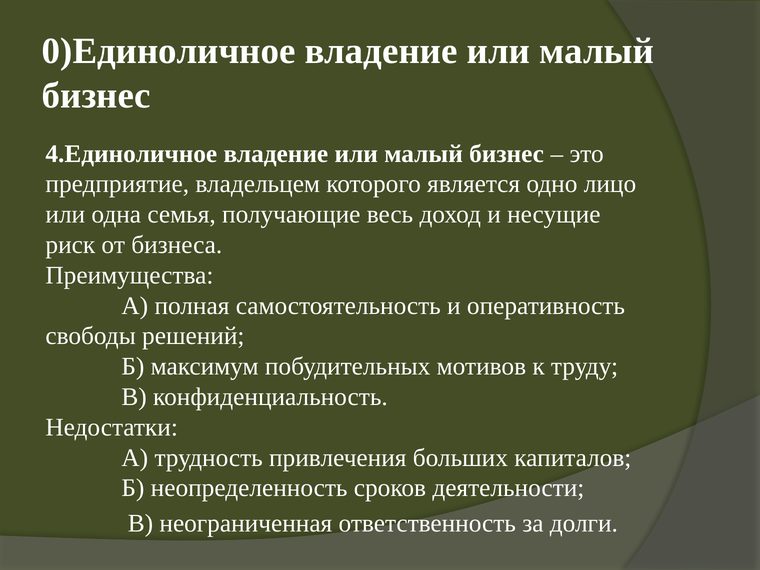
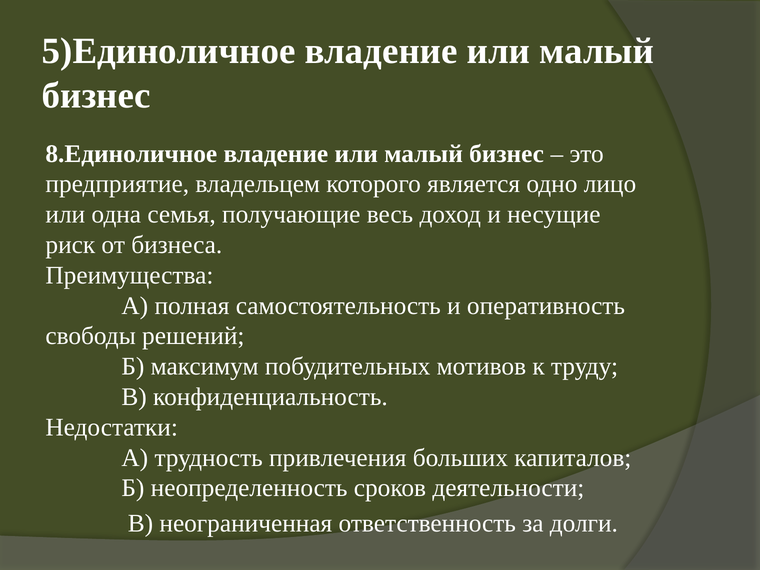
0)Единоличное: 0)Единоличное -> 5)Единоличное (169, 51)
4.Единоличное: 4.Единоличное -> 8.Единоличное (131, 154)
